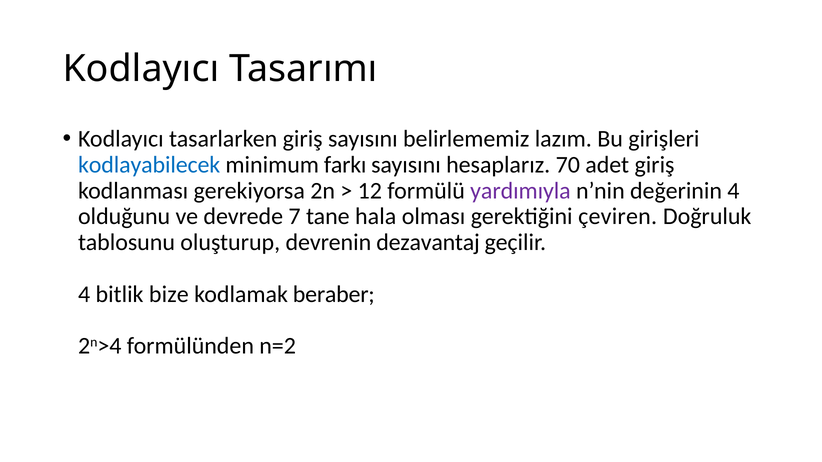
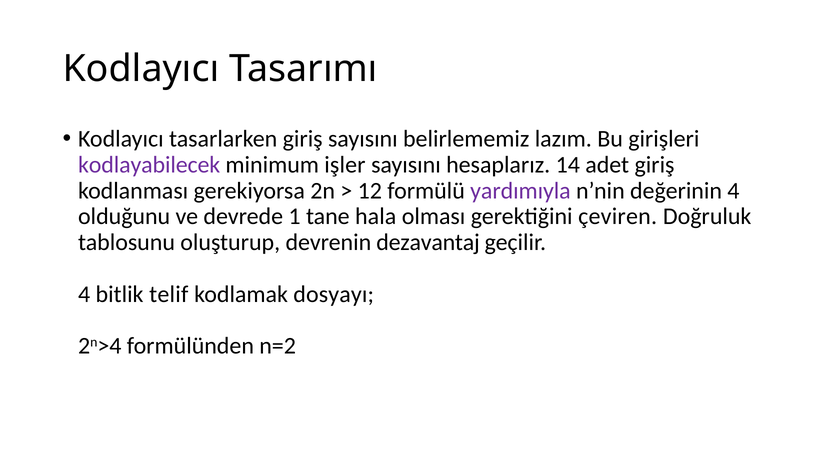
kodlayabilecek colour: blue -> purple (149, 165)
farkı: farkı -> işler (345, 165)
70: 70 -> 14 (568, 165)
7: 7 -> 1 (295, 217)
bize: bize -> telif (169, 294)
beraber: beraber -> dosyayı (334, 294)
